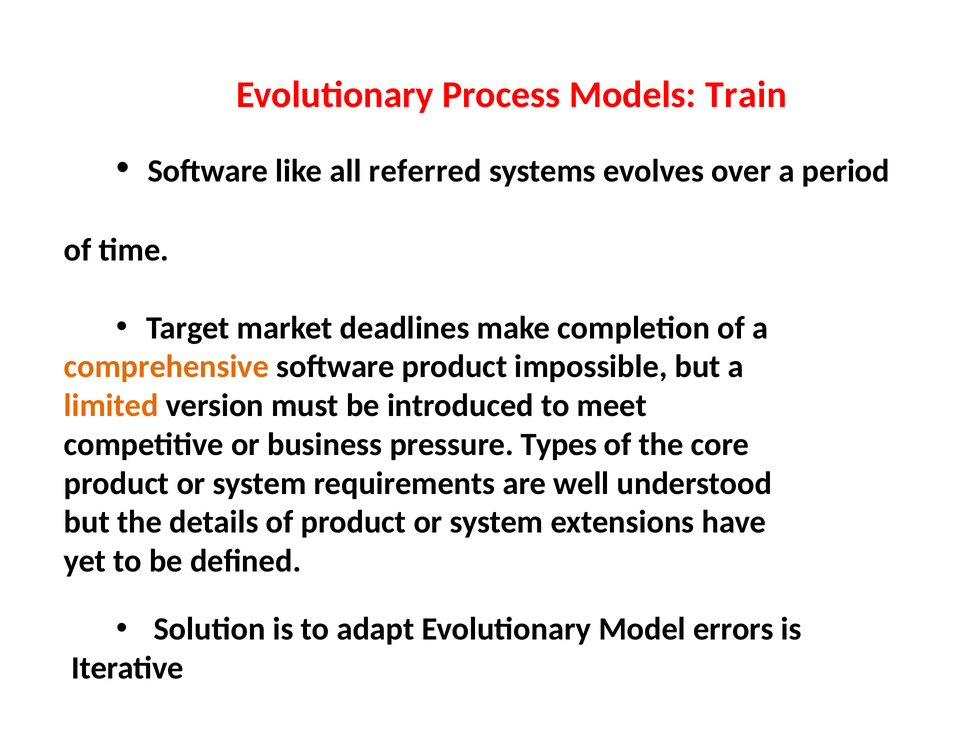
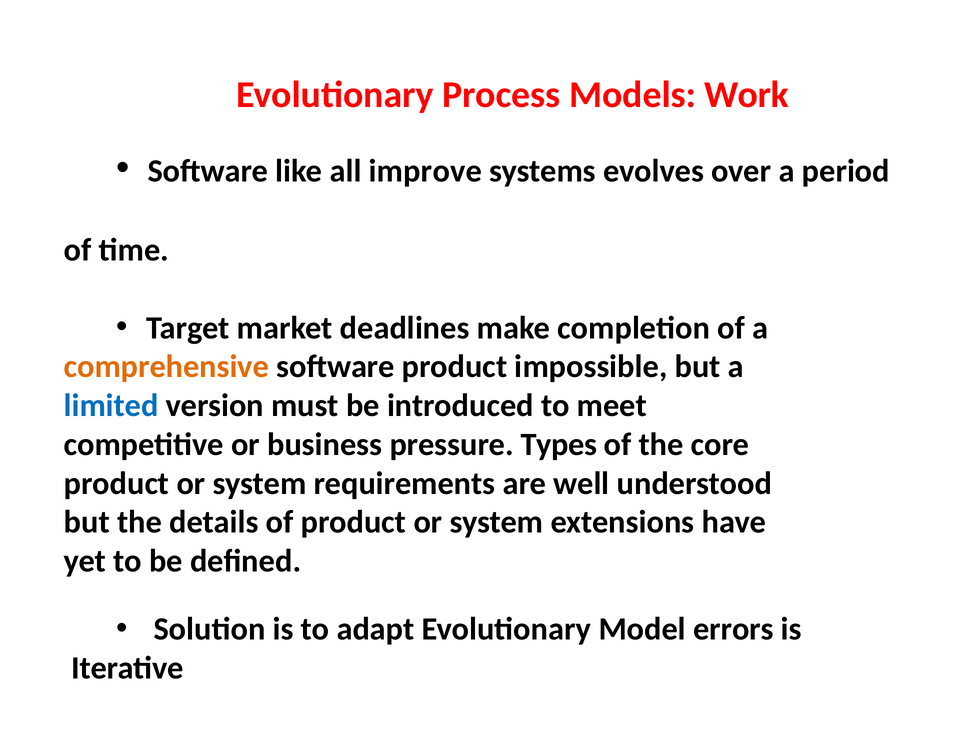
Train: Train -> Work (747, 95)
referred: referred -> improve (425, 171)
limited colour: orange -> blue (111, 406)
